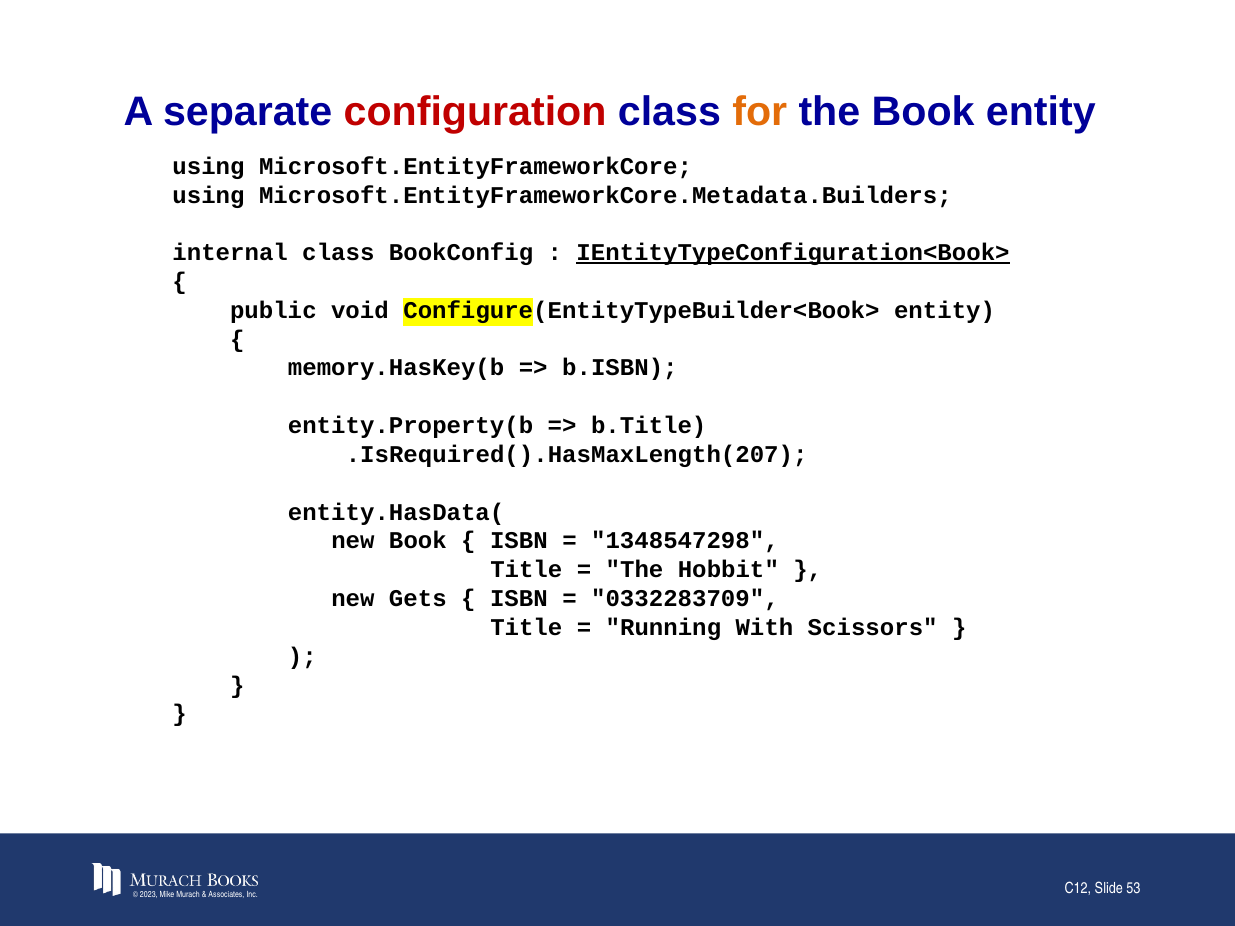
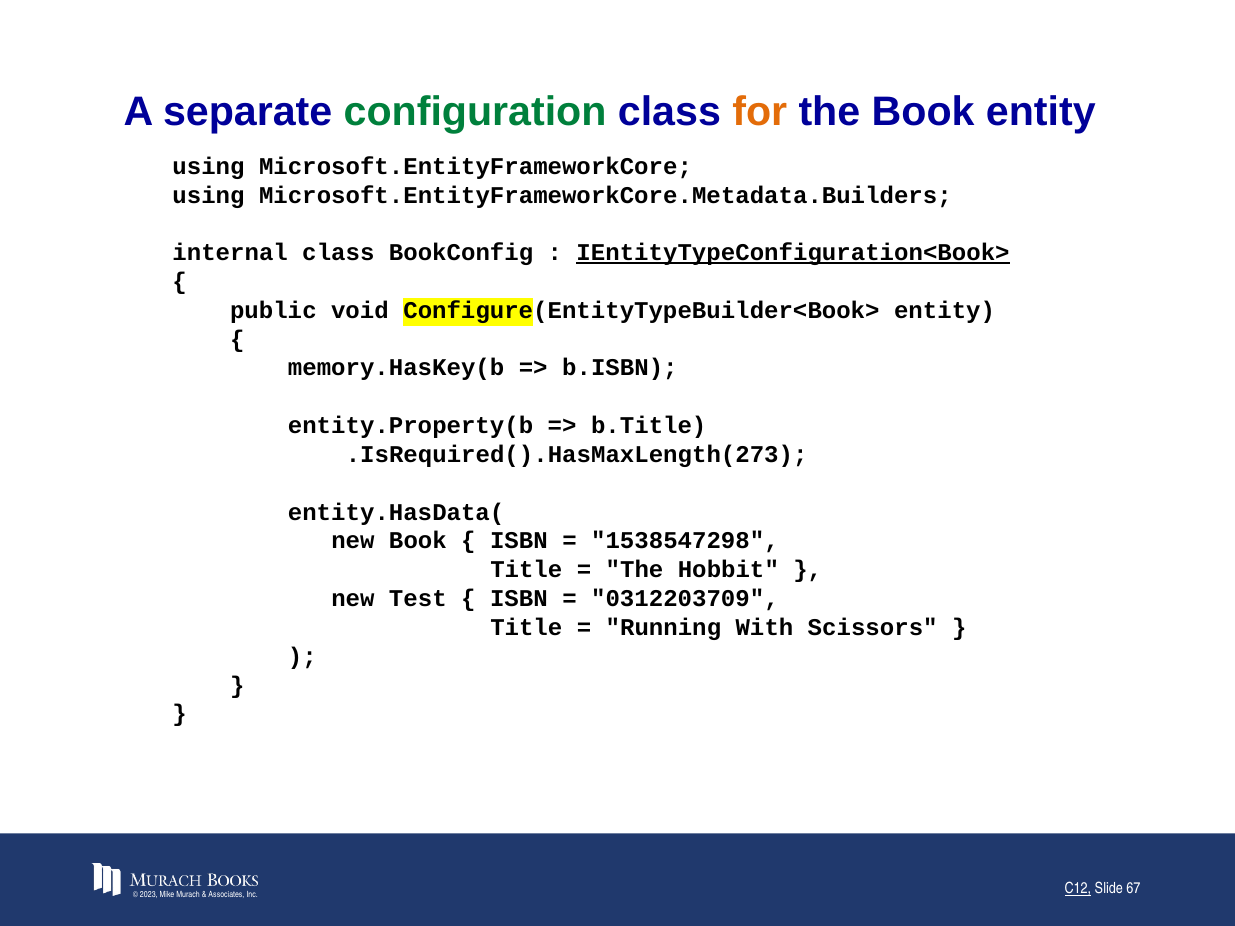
configuration colour: red -> green (475, 112)
.IsRequired().HasMaxLength(207: .IsRequired().HasMaxLength(207 -> .IsRequired().HasMaxLength(273 (577, 455)
1348547298: 1348547298 -> 1538547298 (685, 541)
Gets: Gets -> Test (418, 599)
0332283709: 0332283709 -> 0312203709 (685, 599)
C12 underline: none -> present (1078, 889)
53: 53 -> 67 (1133, 889)
